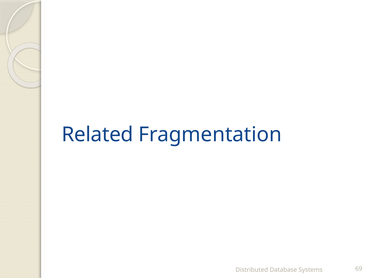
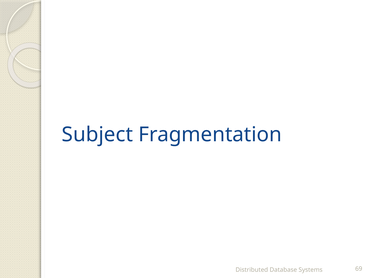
Related: Related -> Subject (97, 135)
